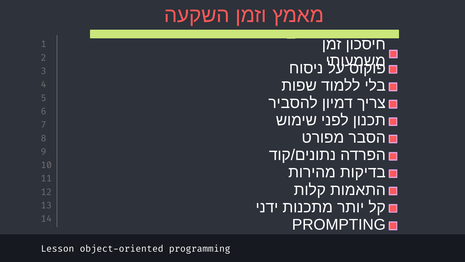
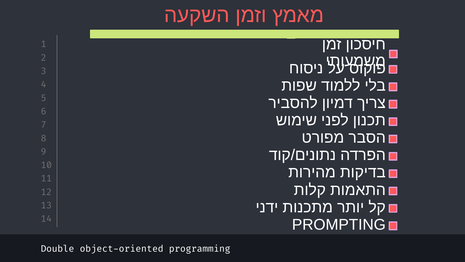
Lesson: Lesson -> Double (57, 248)
